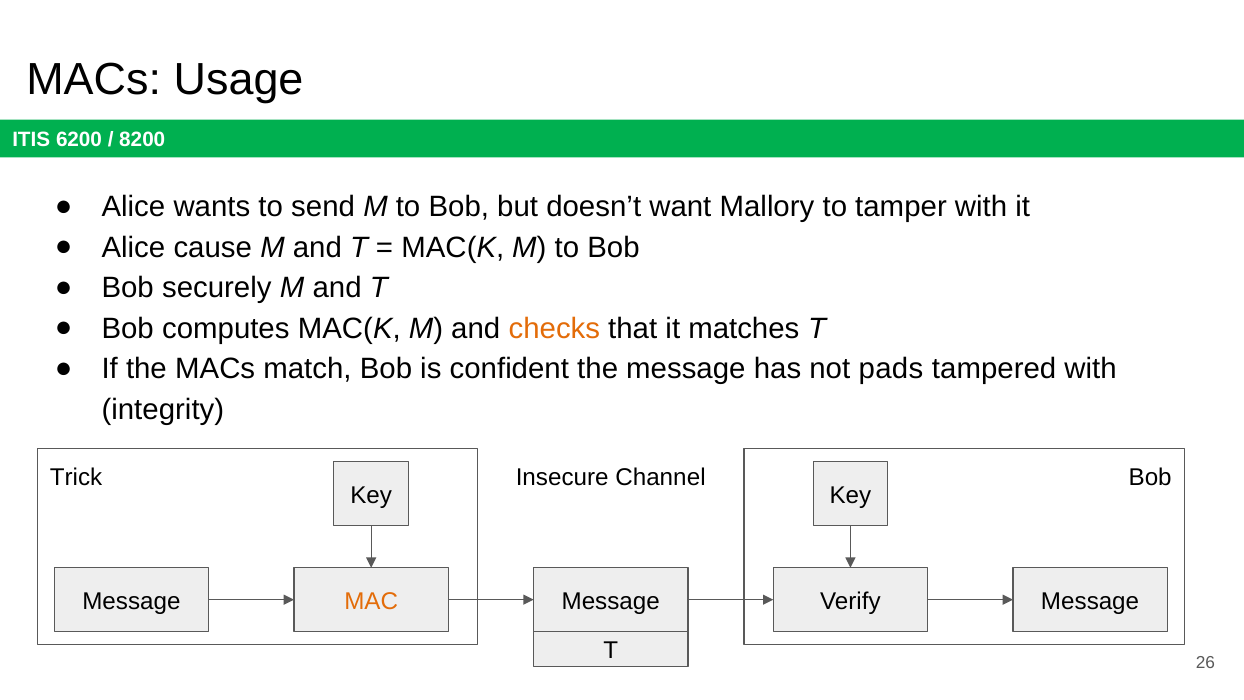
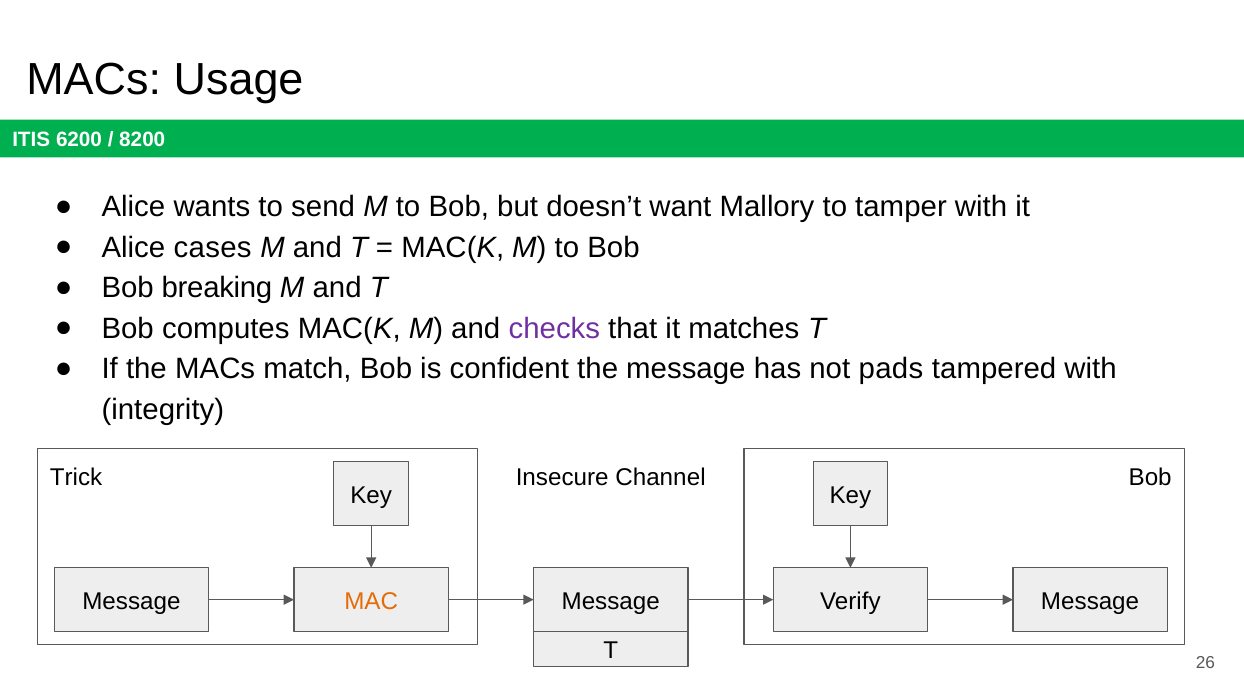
cause: cause -> cases (213, 247)
securely: securely -> breaking (217, 288)
checks colour: orange -> purple (554, 328)
